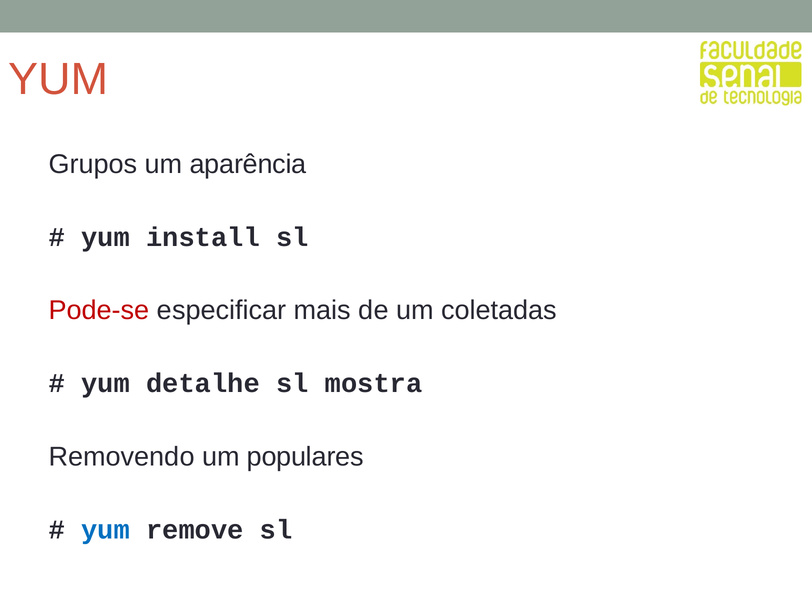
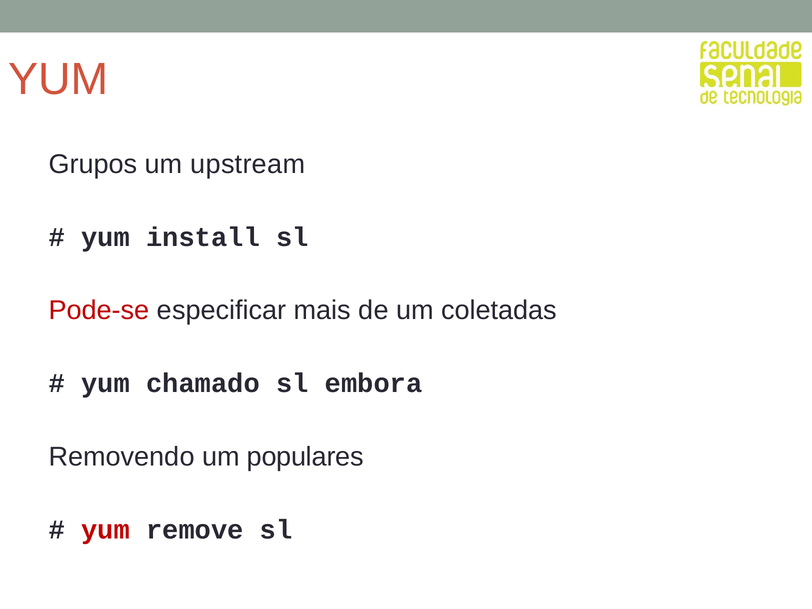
aparência: aparência -> upstream (248, 164)
detalhe: detalhe -> chamado (203, 384)
mostra: mostra -> embora (374, 384)
yum colour: blue -> red (106, 530)
